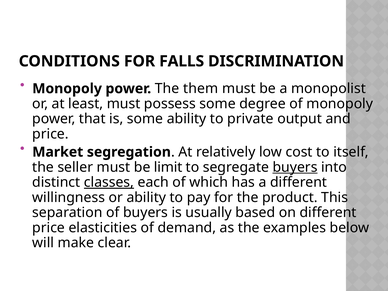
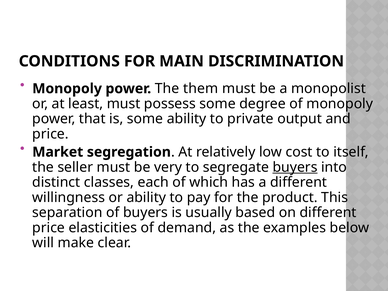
FALLS: FALLS -> MAIN (182, 61)
limit: limit -> very (168, 167)
classes underline: present -> none (109, 182)
